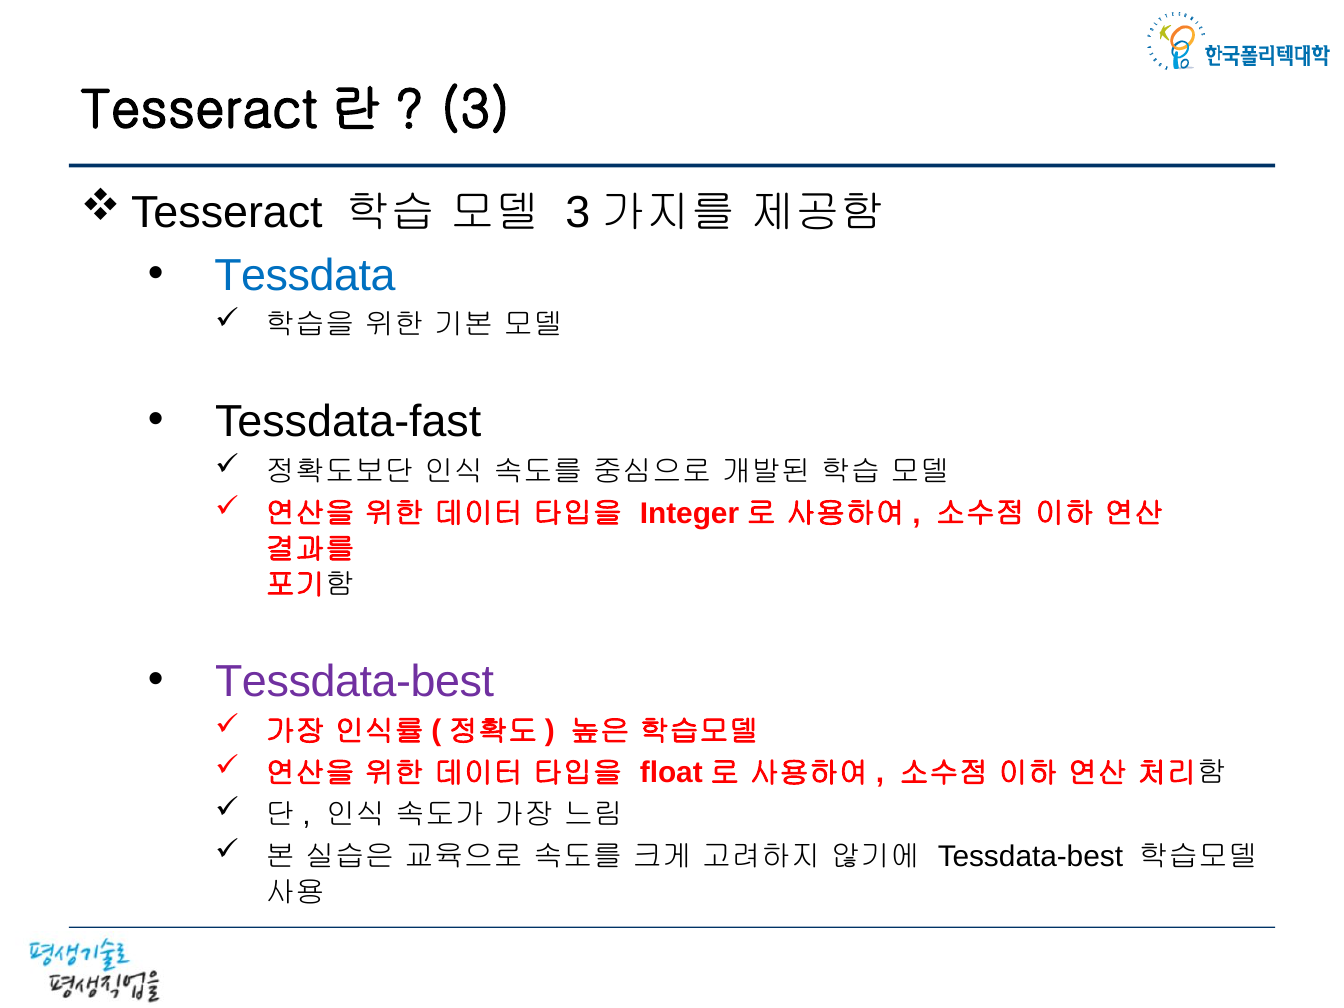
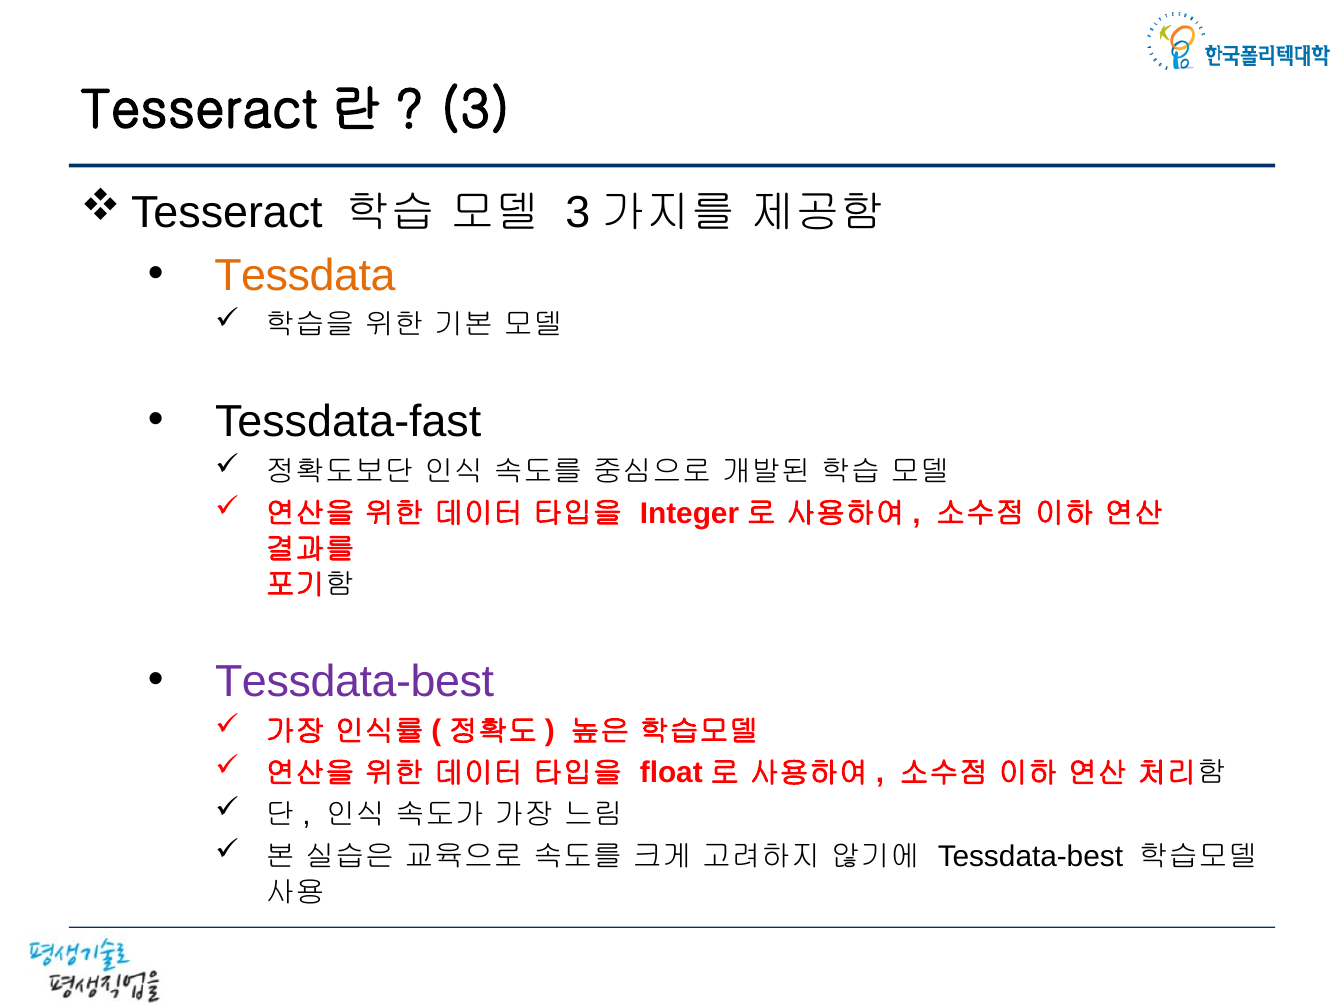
Tessdata colour: blue -> orange (305, 275)
